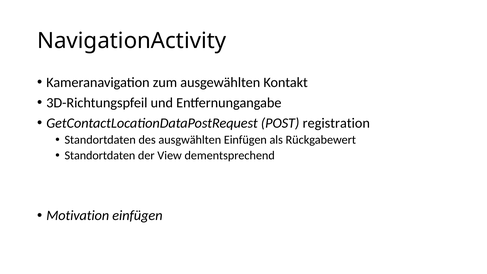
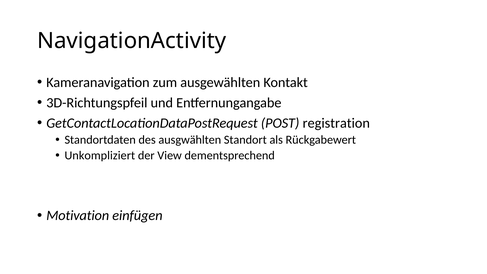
ausgwählten Einfügen: Einfügen -> Standort (245, 140)
Standortdaten: Standortdaten -> Unkompliziert (100, 156)
